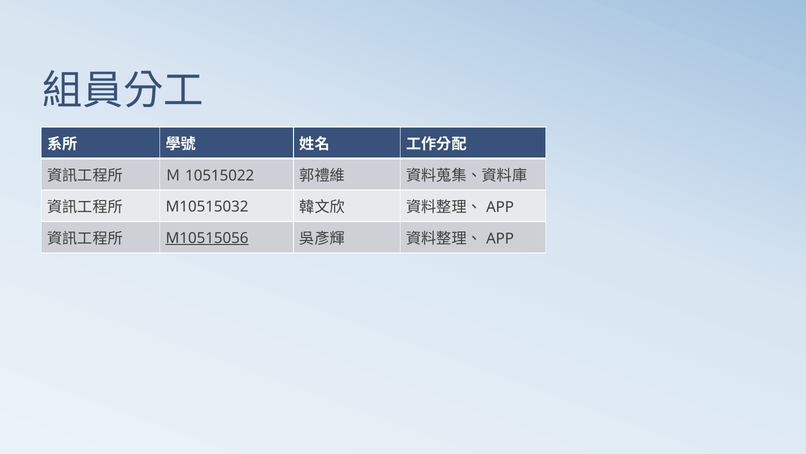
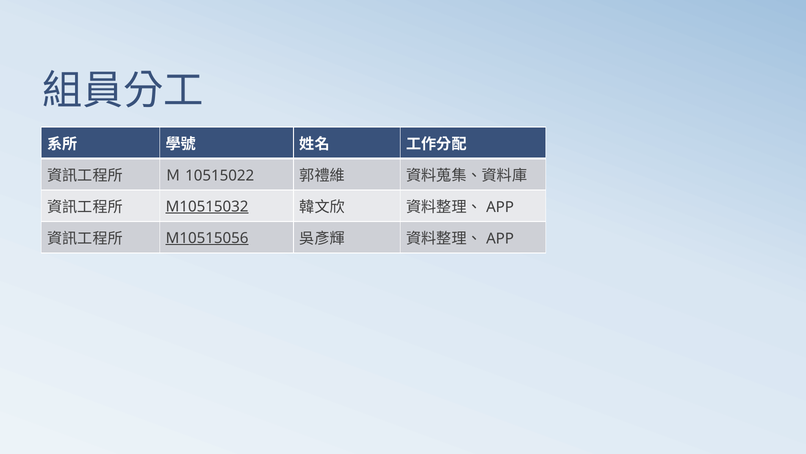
M10515032 underline: none -> present (207, 206)
